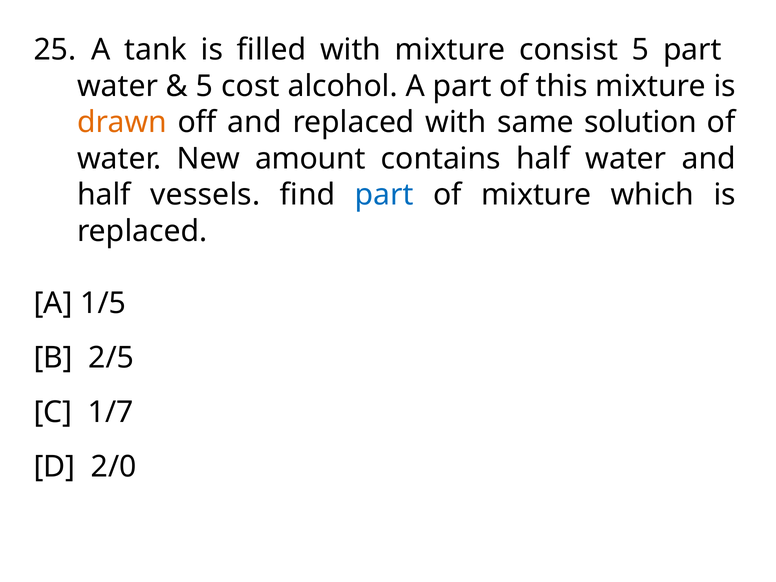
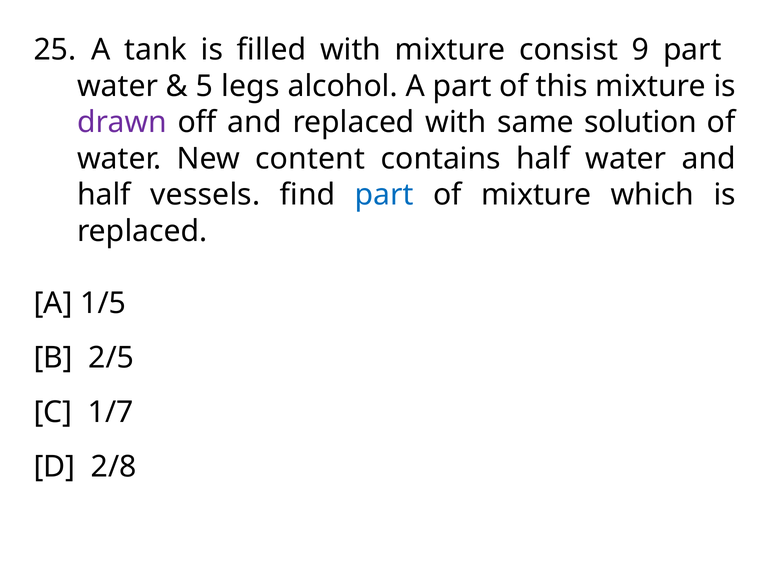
consist 5: 5 -> 9 (640, 50)
cost: cost -> legs (250, 86)
drawn colour: orange -> purple (122, 122)
amount: amount -> content (310, 159)
2/0: 2/0 -> 2/8 (114, 467)
